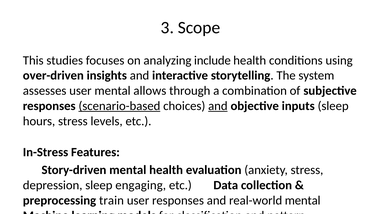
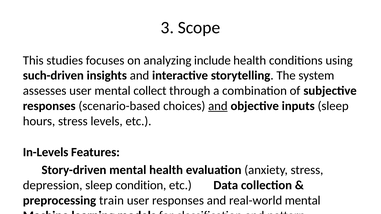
over-driven: over-driven -> such-driven (53, 76)
allows: allows -> collect (150, 91)
scenario-based underline: present -> none (119, 106)
In-Stress: In-Stress -> In-Levels (46, 152)
engaging: engaging -> condition (141, 186)
